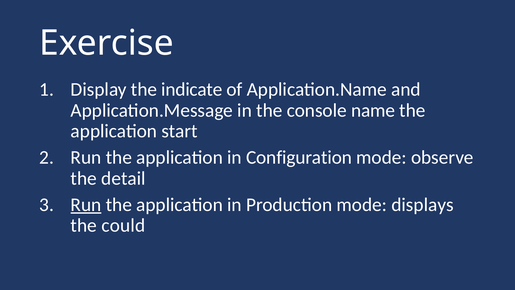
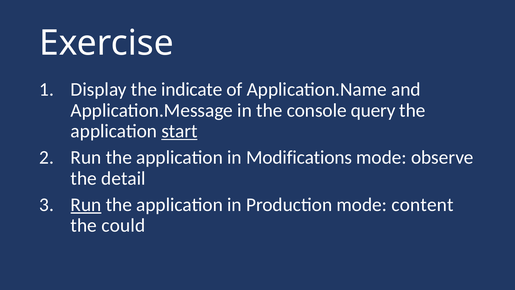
name: name -> query (373, 110)
start underline: none -> present (180, 131)
Configuration: Configuration -> Modifications (299, 157)
displays: displays -> content (423, 204)
